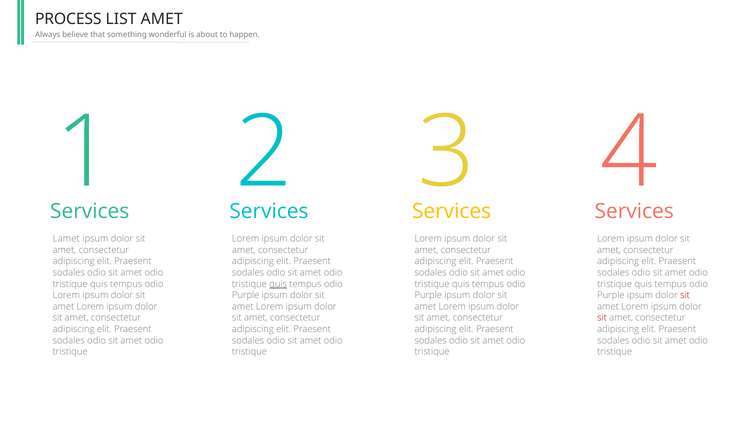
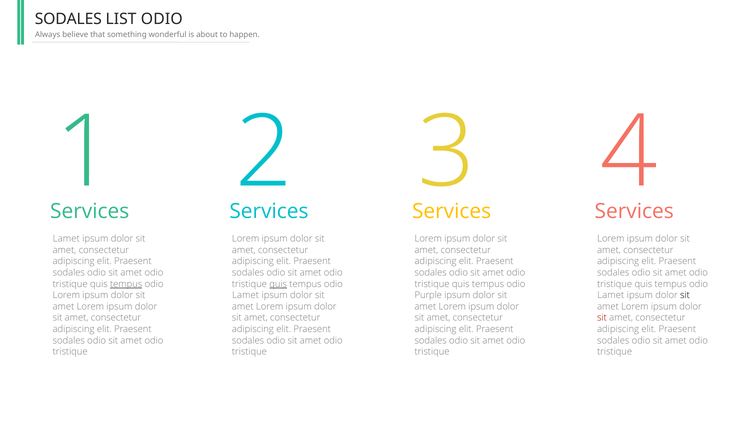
PROCESS: PROCESS -> SODALES (68, 19)
LIST AMET: AMET -> ODIO (162, 19)
tempus underline: none -> present (126, 284)
Purple: Purple -> Lamet (246, 295)
Purple: Purple -> Lamet (611, 295)
sit colour: red -> black (685, 295)
